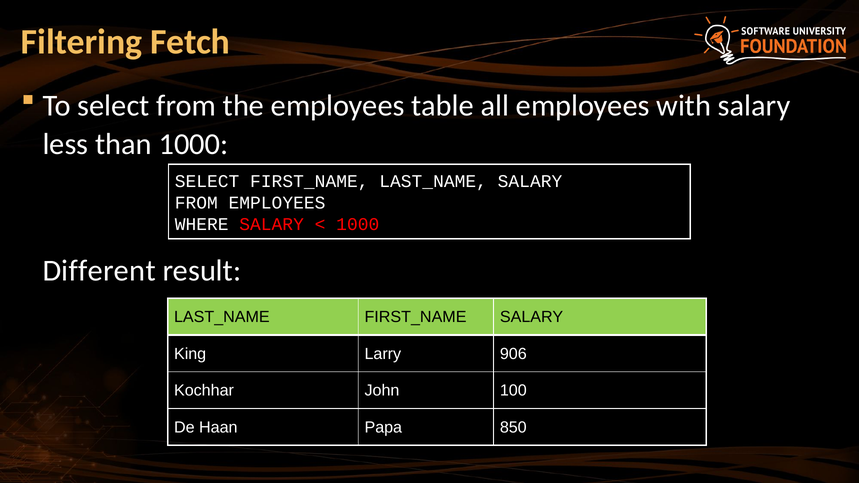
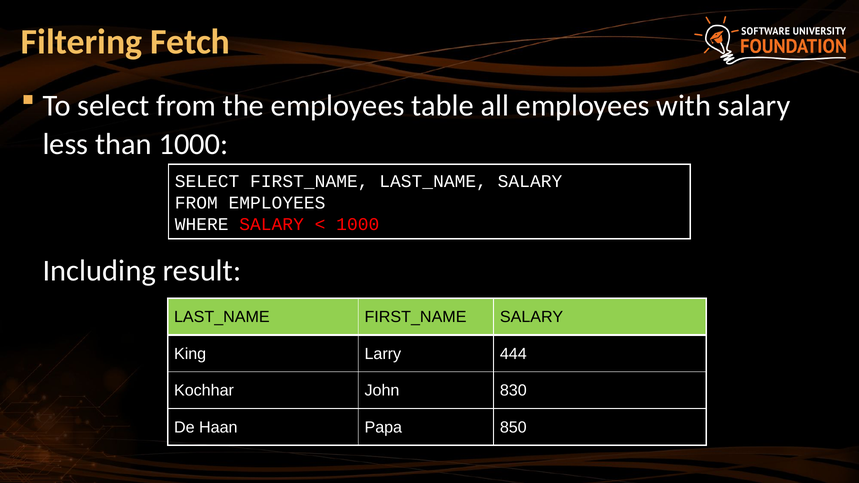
Different: Different -> Including (99, 271)
906: 906 -> 444 (513, 354)
100: 100 -> 830 (513, 391)
